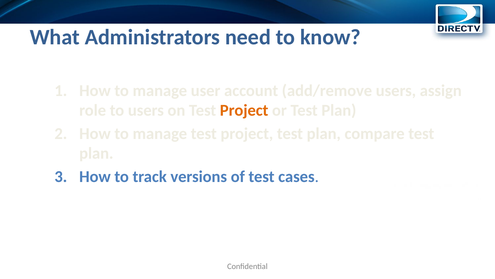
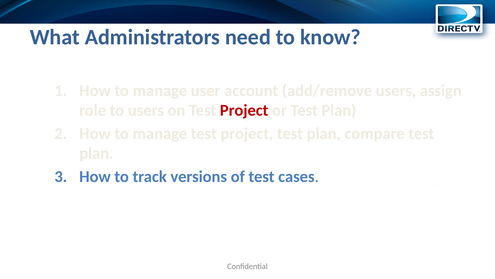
Project colour: orange -> red (244, 110)
